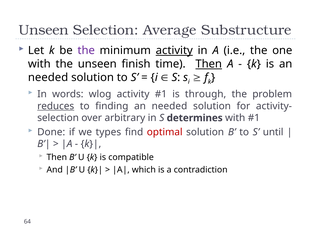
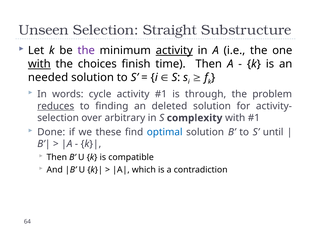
Average: Average -> Straight (170, 30)
with underline: none -> present (39, 64)
the unseen: unseen -> choices (97, 64)
Then underline: present -> none (209, 64)
wlog: wlog -> cycle (100, 94)
finding an needed: needed -> deleted (169, 106)
determines: determines -> complexity (195, 118)
types: types -> these (108, 132)
optimal colour: red -> blue (165, 132)
